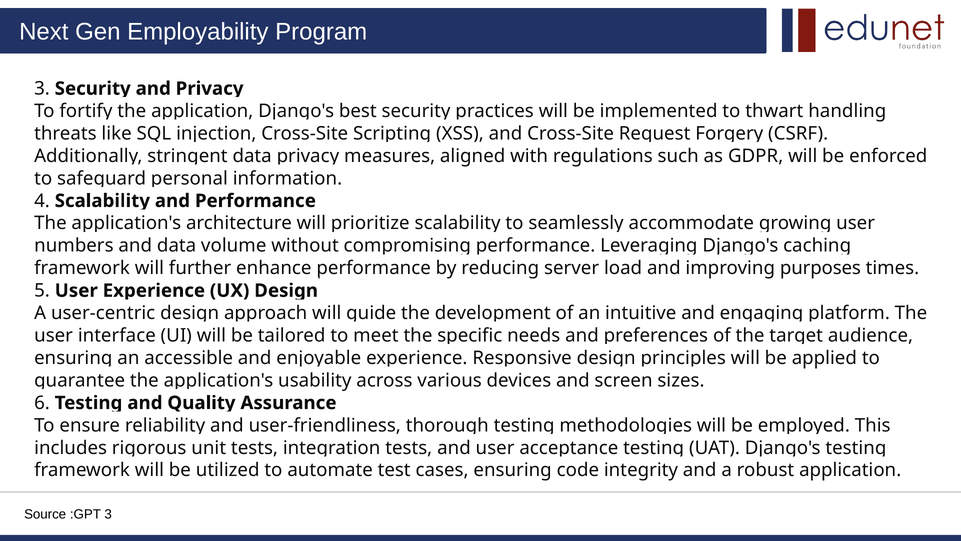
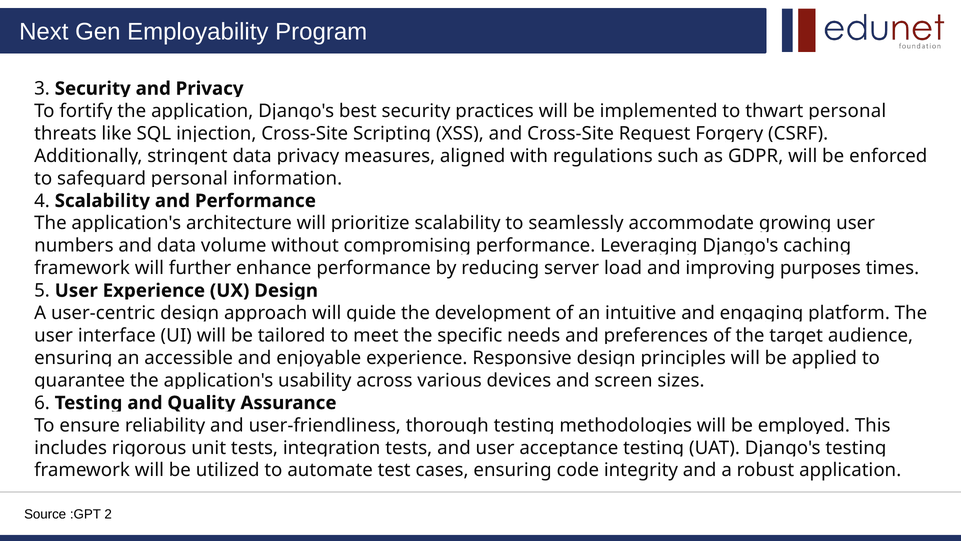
handling: handling -> personal (847, 111)
:GPT 3: 3 -> 2 (108, 514)
